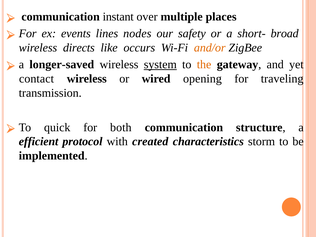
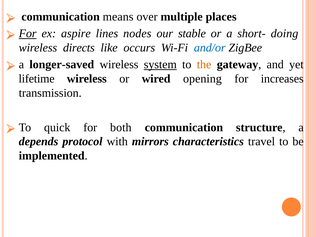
instant: instant -> means (118, 17)
For underline: none -> present (28, 34)
events: events -> aspire (76, 34)
safety: safety -> stable (192, 34)
broad: broad -> doing (285, 34)
and/or colour: orange -> blue (210, 48)
contact: contact -> lifetime (37, 79)
traveling: traveling -> increases (282, 79)
efficient: efficient -> depends (39, 142)
created: created -> mirrors (150, 142)
storm: storm -> travel (262, 142)
